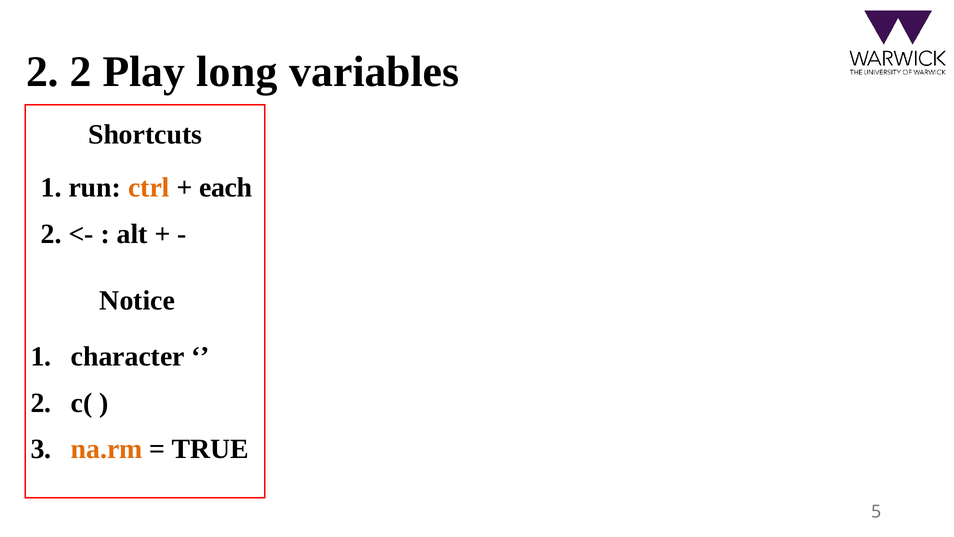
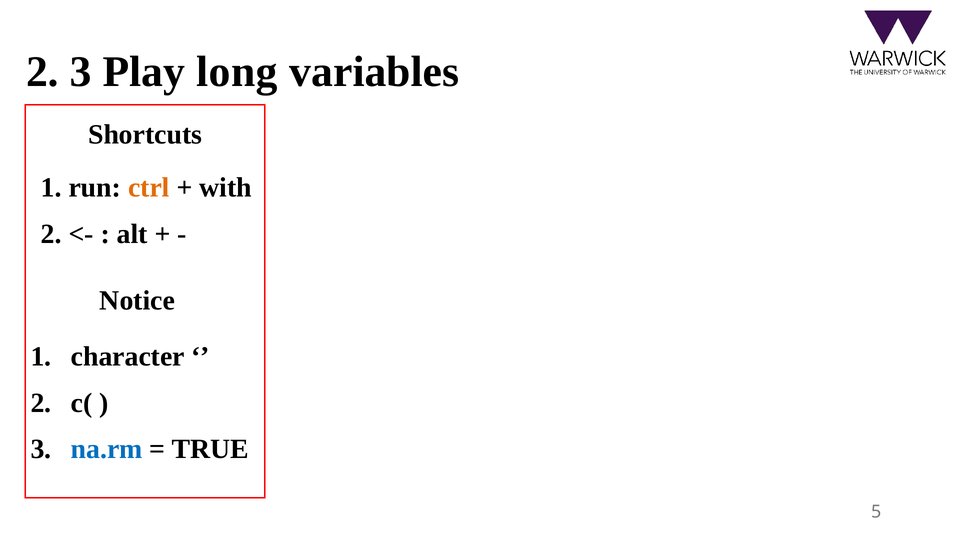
2 2: 2 -> 3 (81, 72)
each: each -> with (226, 187)
na.rm colour: orange -> blue (107, 449)
